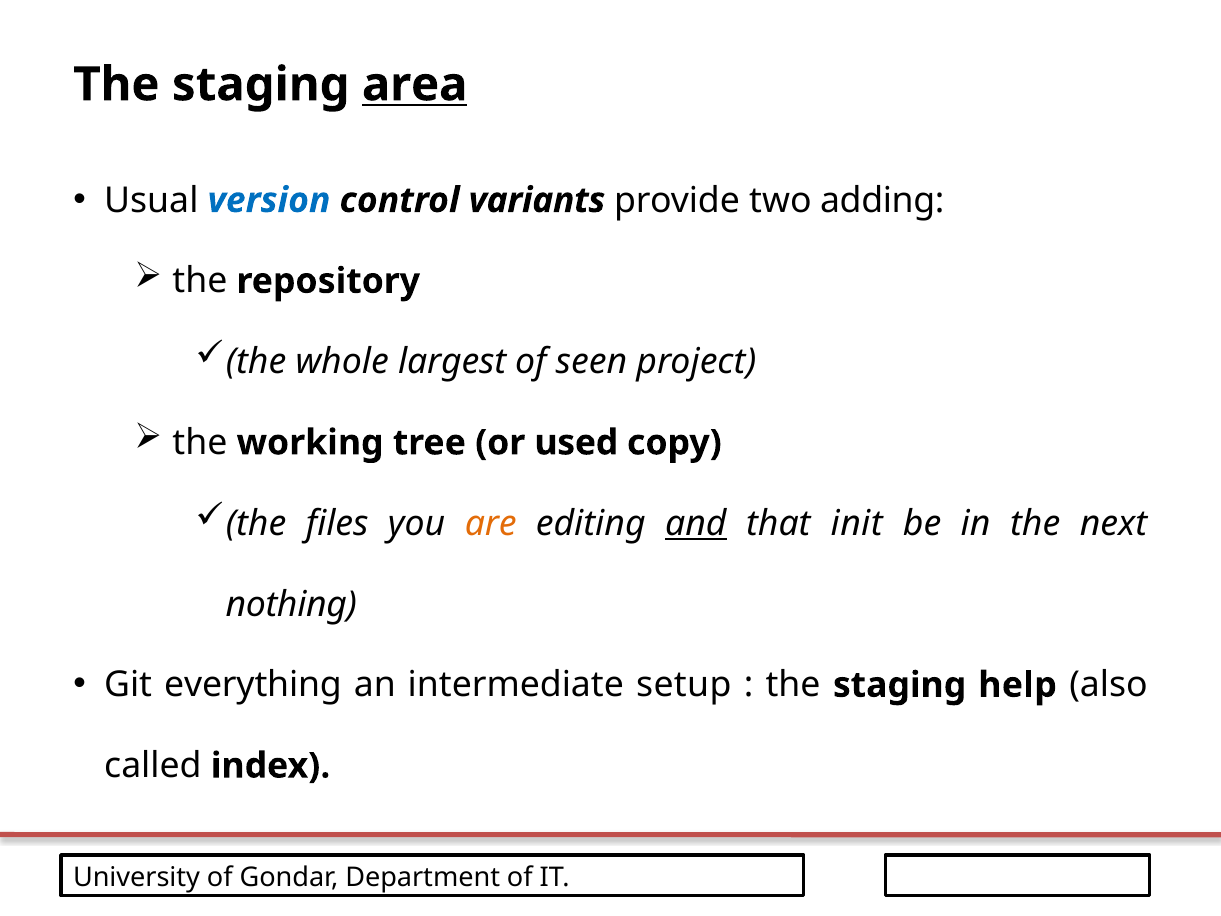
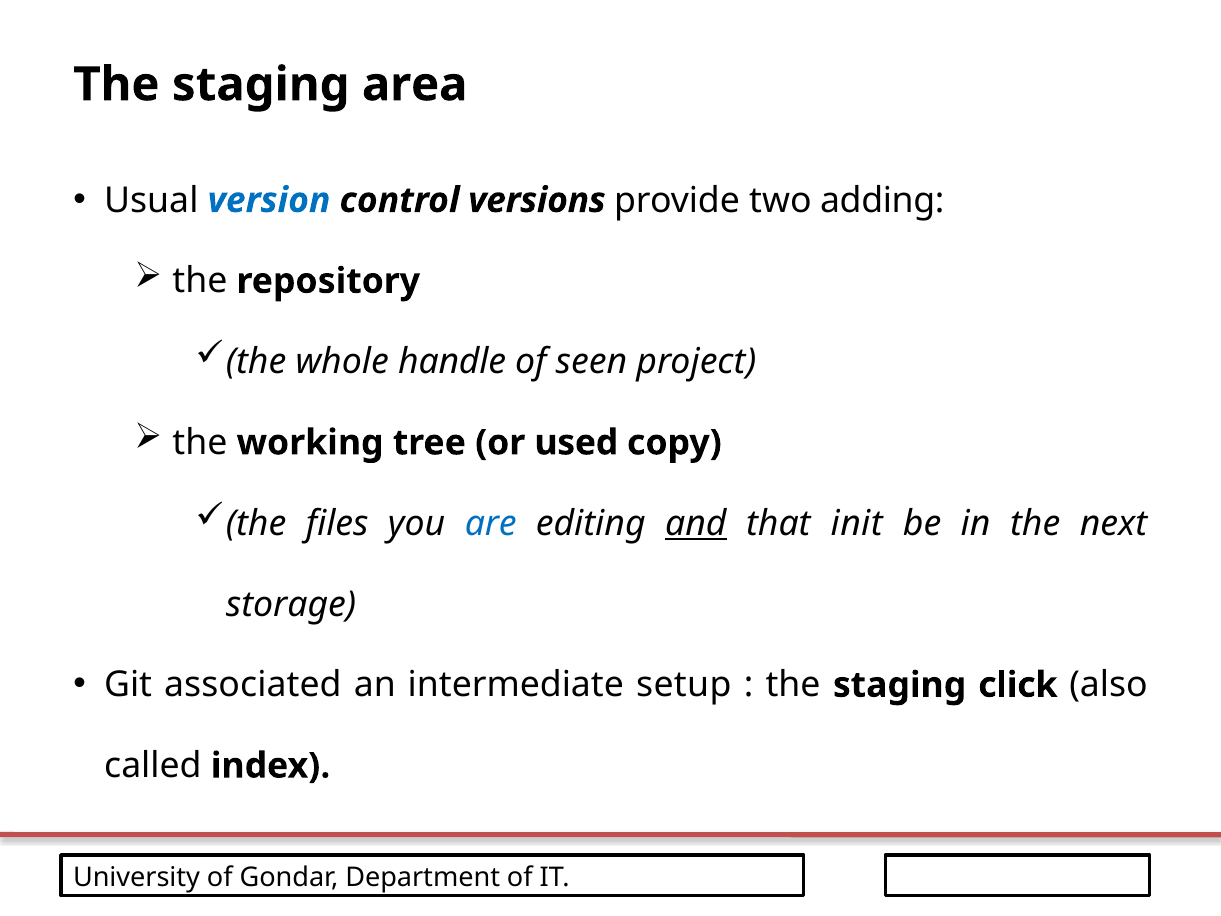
area underline: present -> none (415, 85)
variants: variants -> versions (537, 200)
largest: largest -> handle (452, 362)
are colour: orange -> blue (491, 523)
nothing: nothing -> storage (291, 604)
everything: everything -> associated (253, 685)
help: help -> click (1018, 685)
